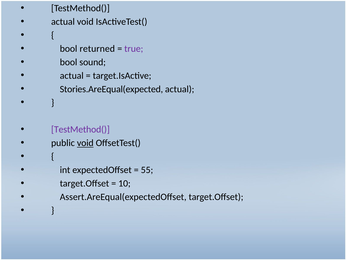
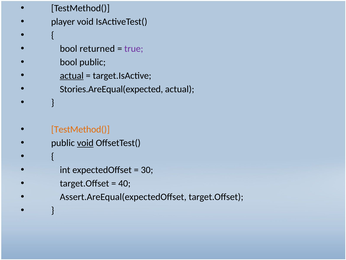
actual: actual -> player (63, 22)
bool sound: sound -> public (93, 62)
actual underline: none -> present (72, 75)
TestMethod( colour: purple -> orange (80, 129)
55: 55 -> 30 (147, 170)
10: 10 -> 40 (124, 183)
